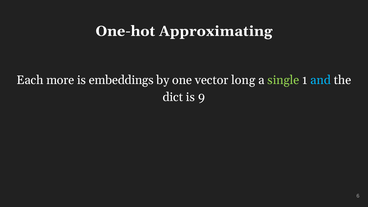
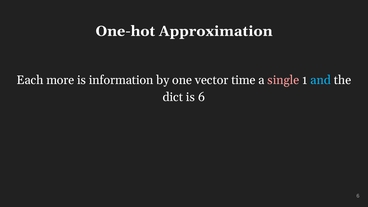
Approximating: Approximating -> Approximation (216, 31)
embeddings: embeddings -> information (121, 80)
long: long -> time (243, 80)
single colour: light green -> pink (283, 80)
is 9: 9 -> 6 (202, 97)
